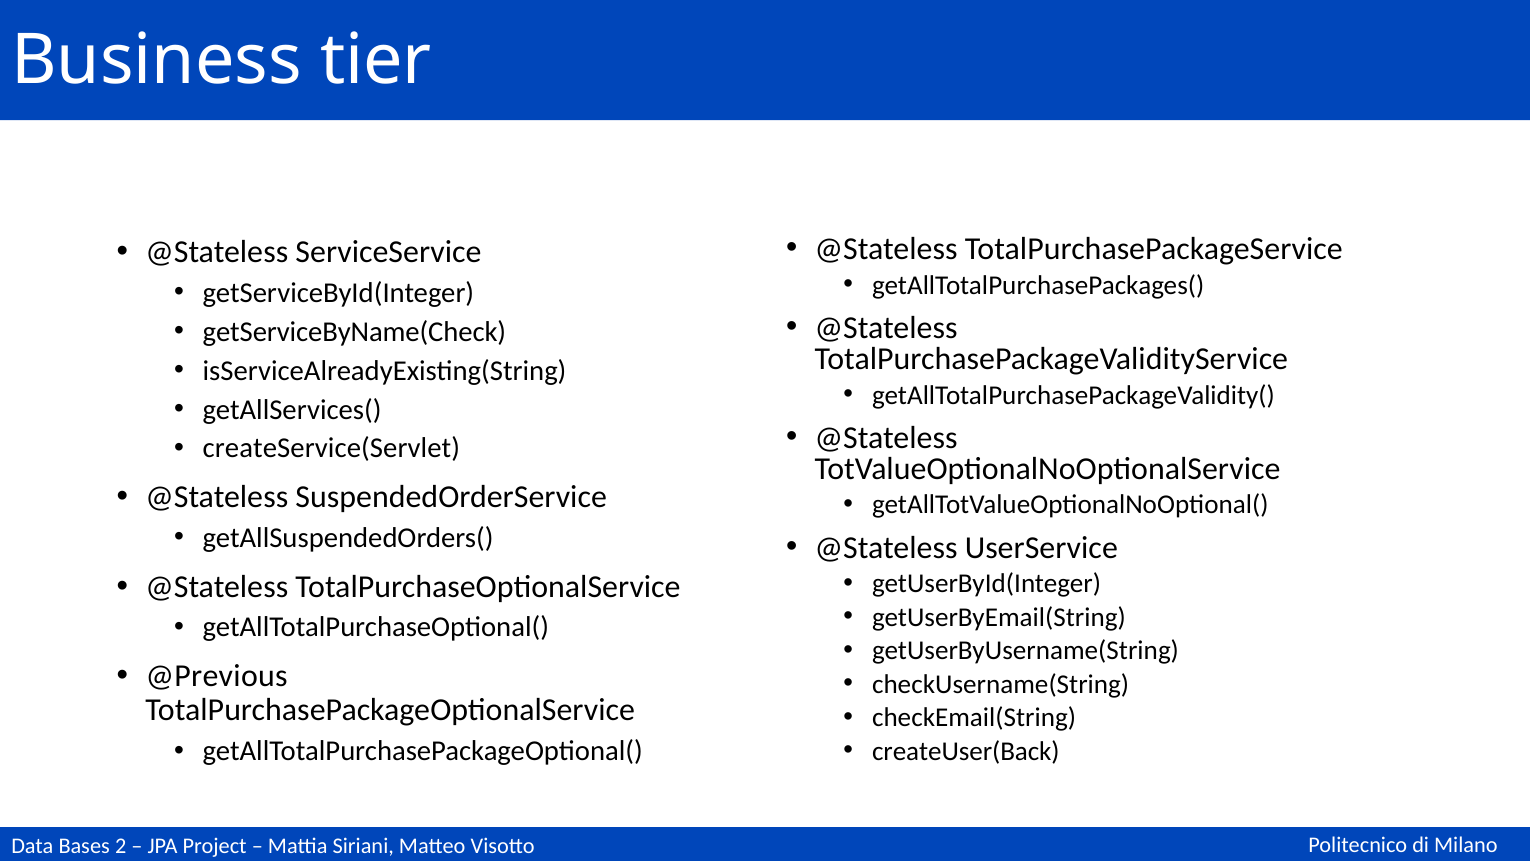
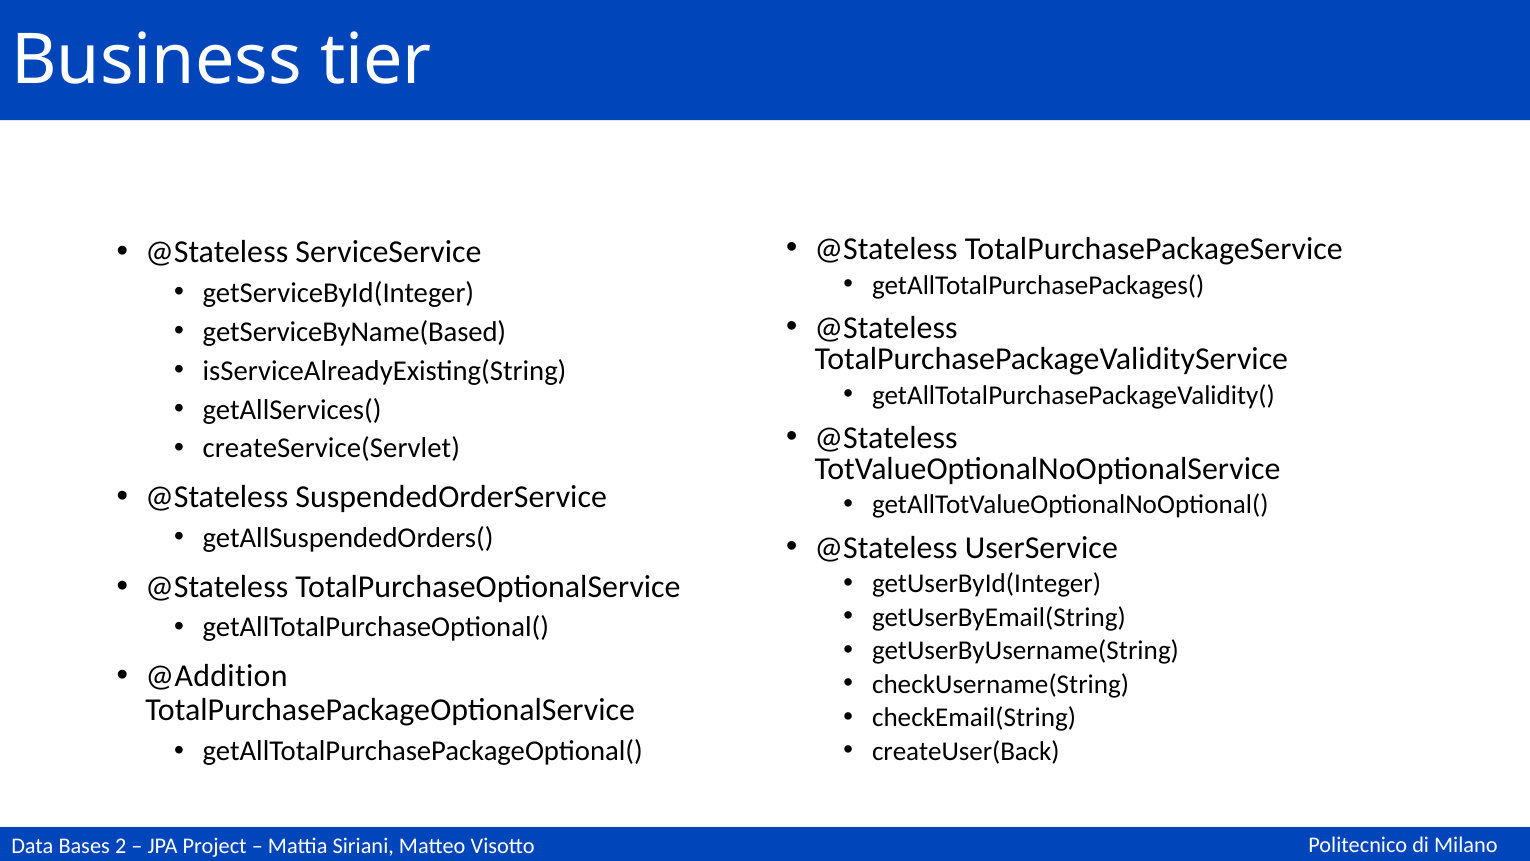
getServiceByName(Check: getServiceByName(Check -> getServiceByName(Based (354, 331)
@Previous: @Previous -> @Addition (217, 676)
